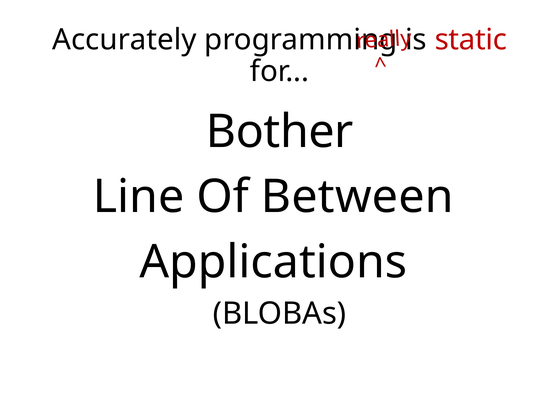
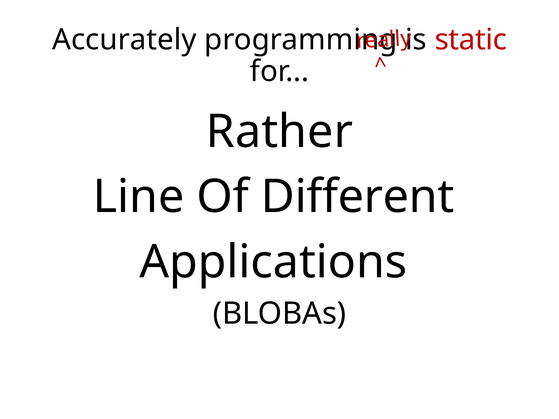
Bother: Bother -> Rather (279, 132)
Between: Between -> Different (358, 197)
